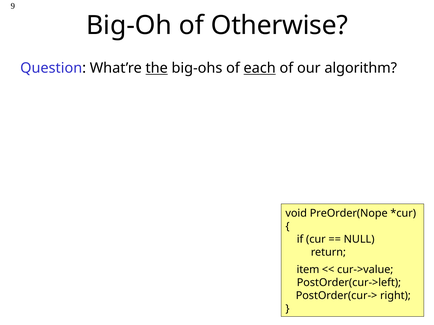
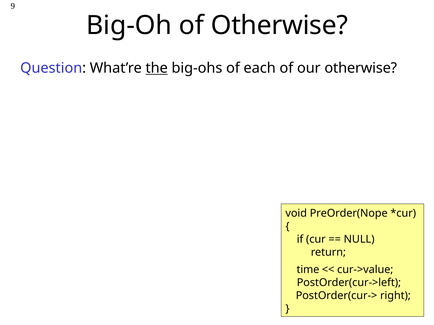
each underline: present -> none (260, 68)
our algorithm: algorithm -> otherwise (361, 68)
item: item -> time (308, 270)
